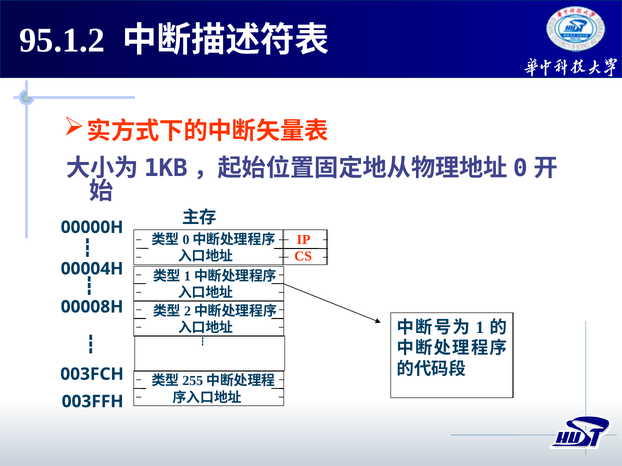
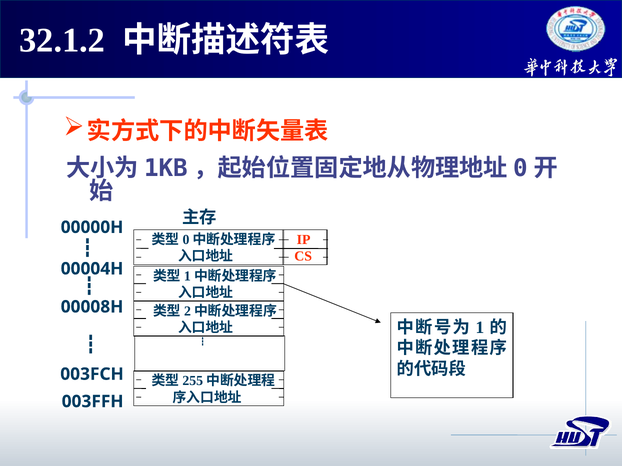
95.1.2: 95.1.2 -> 32.1.2 (62, 40)
